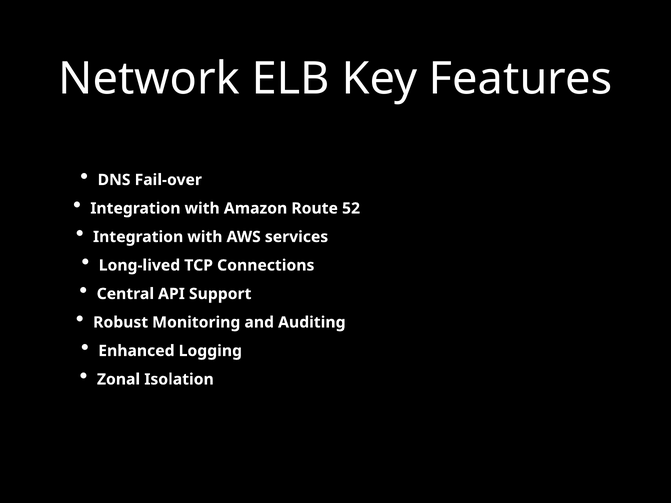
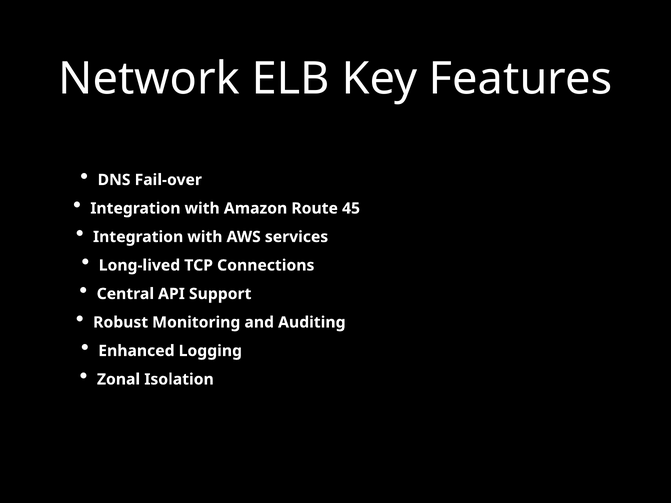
52: 52 -> 45 (351, 208)
